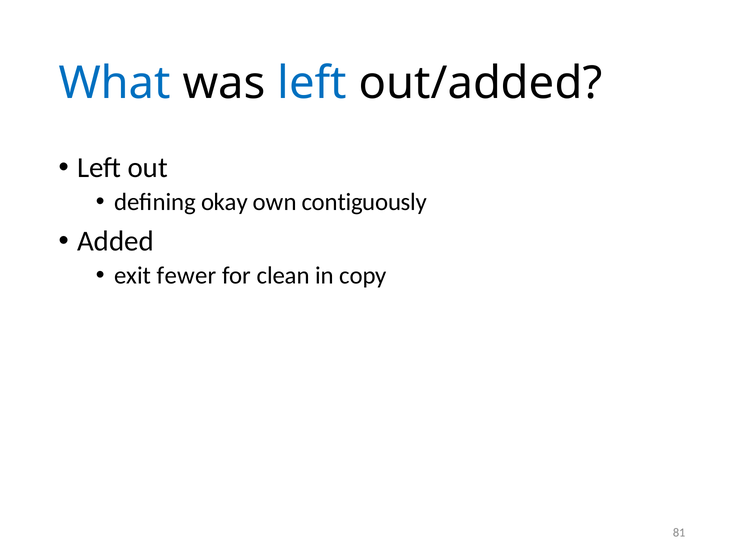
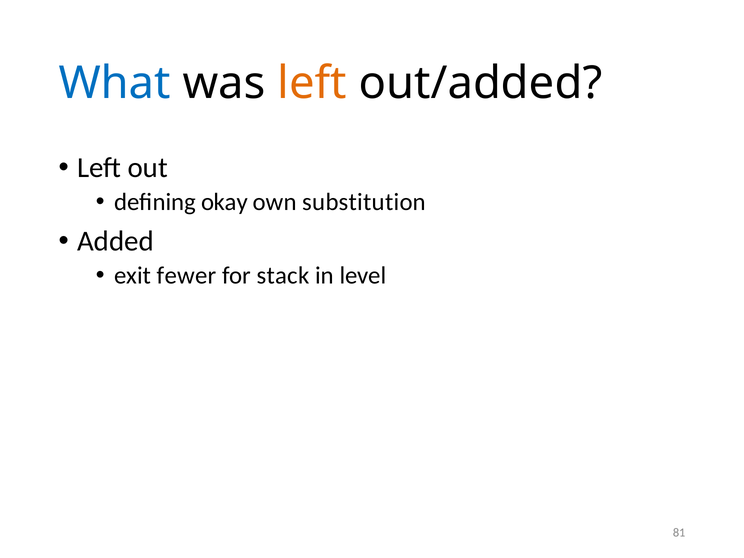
left colour: blue -> orange (312, 83)
contiguously: contiguously -> substitution (364, 202)
clean: clean -> stack (283, 275)
copy: copy -> level (363, 275)
